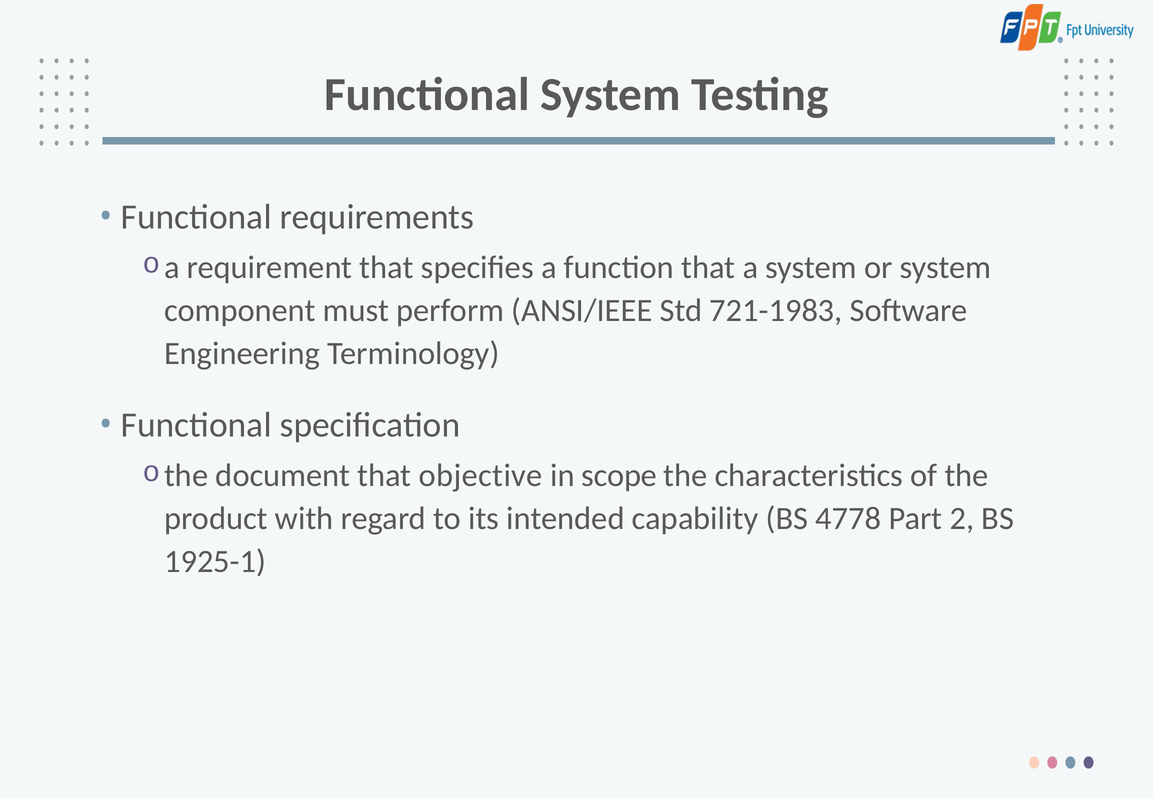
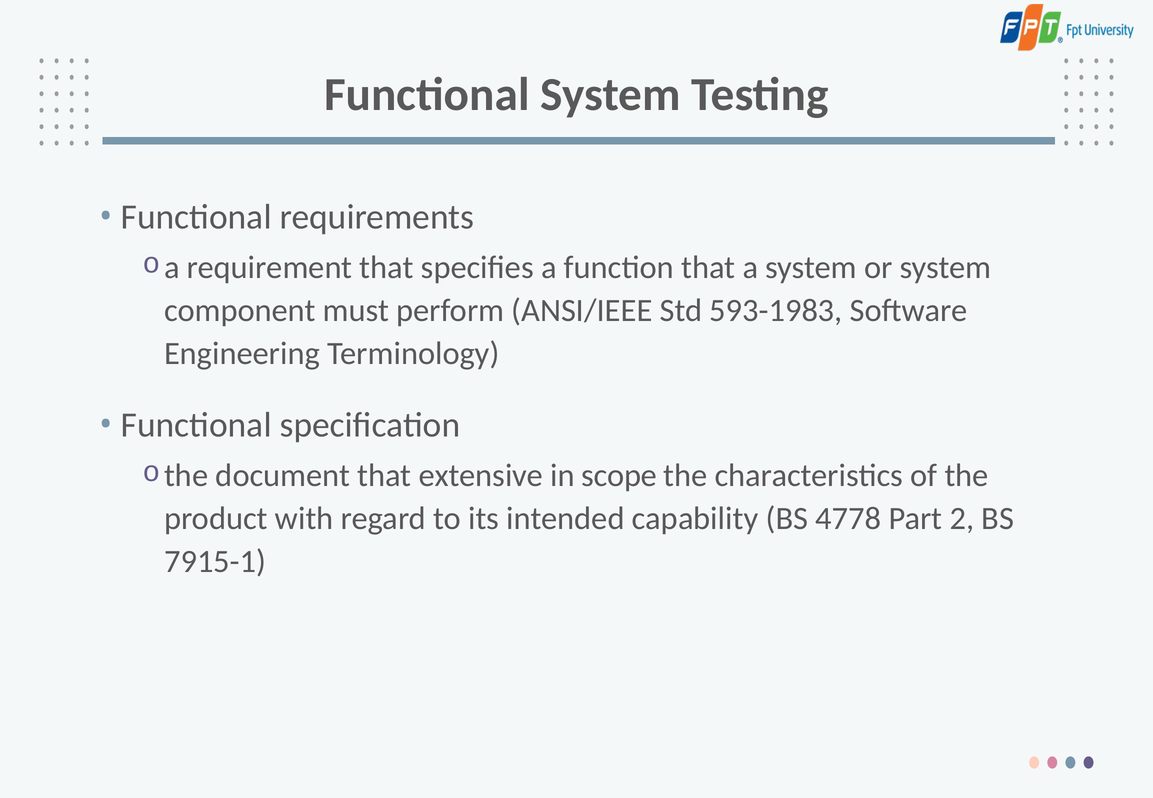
721-1983: 721-1983 -> 593-1983 (776, 311)
objective: objective -> extensive (481, 476)
1925-1: 1925-1 -> 7915-1 (215, 562)
